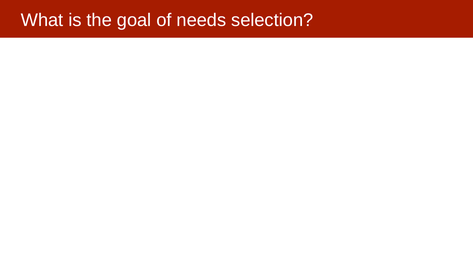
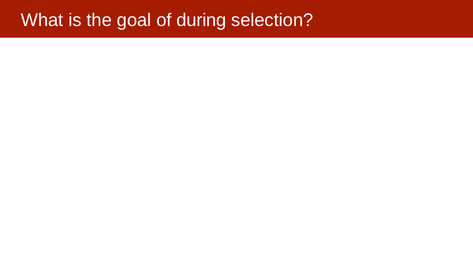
needs: needs -> during (201, 20)
